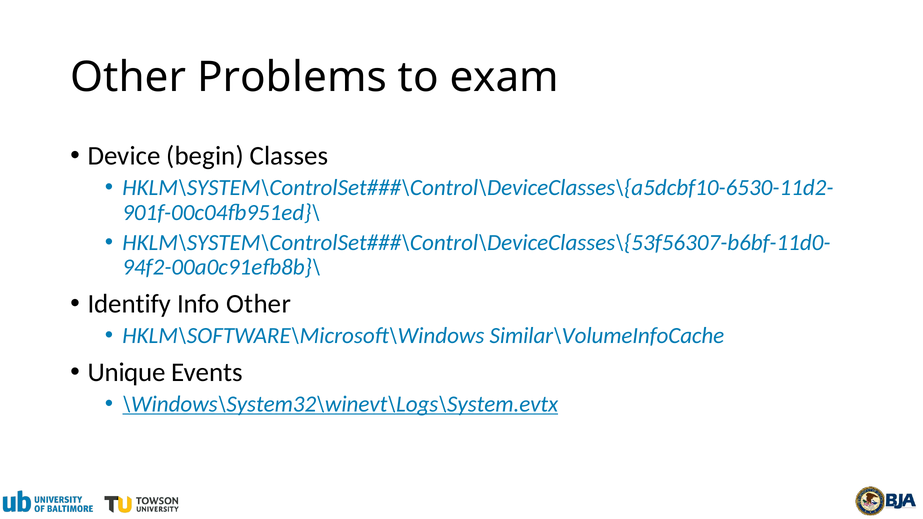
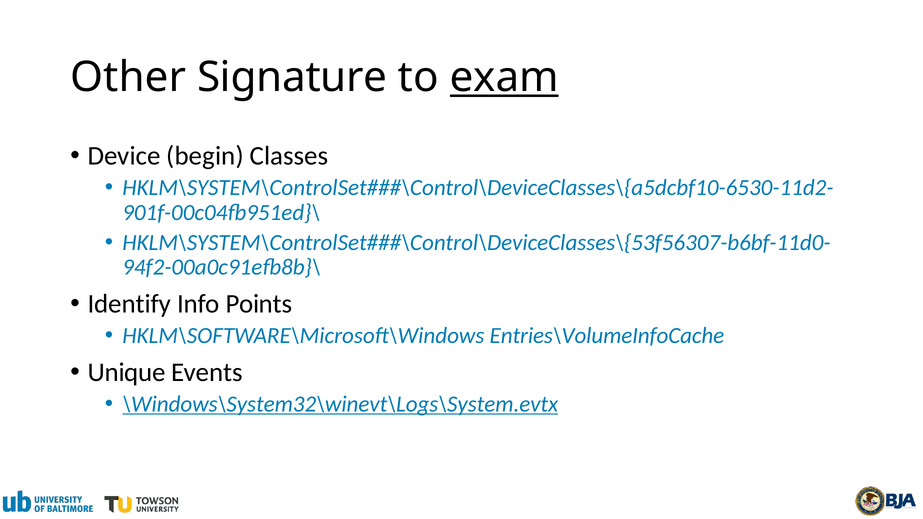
Problems: Problems -> Signature (292, 78)
exam underline: none -> present (504, 78)
Info Other: Other -> Points (259, 304)
Similar\VolumeInfoCache: Similar\VolumeInfoCache -> Entries\VolumeInfoCache (607, 336)
